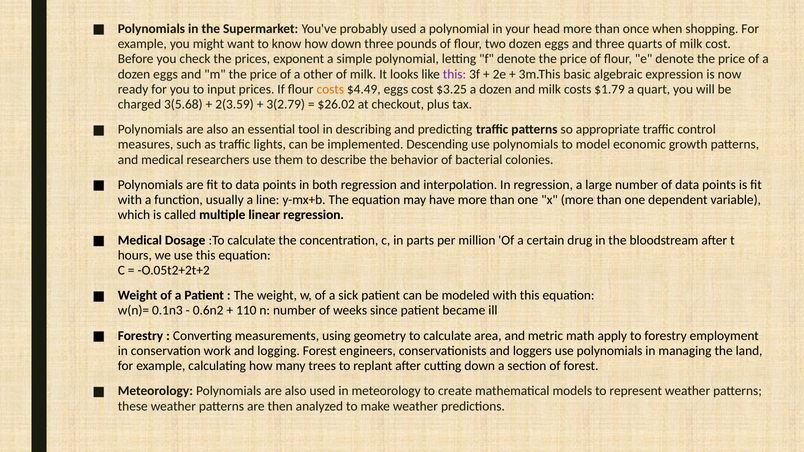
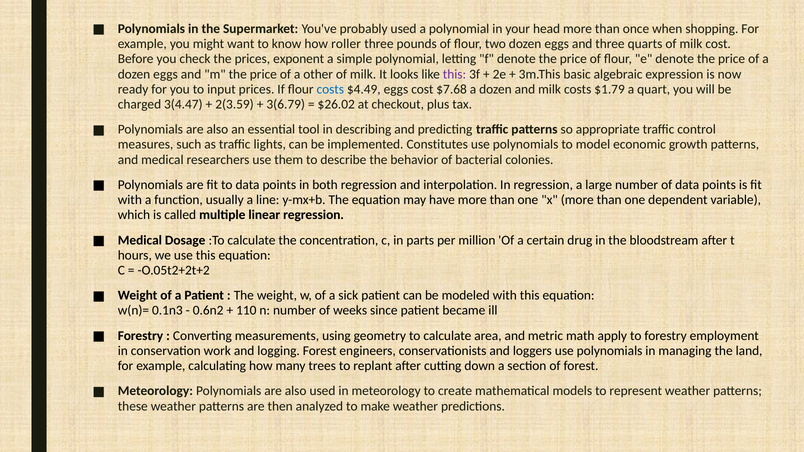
how down: down -> roller (346, 44)
costs colour: orange -> blue (330, 89)
$3.25: $3.25 -> $7.68 (452, 89)
3(5.68: 3(5.68 -> 3(4.47 (183, 104)
3(2.79: 3(2.79 -> 3(6.79 (286, 104)
Descending: Descending -> Constitutes (437, 145)
